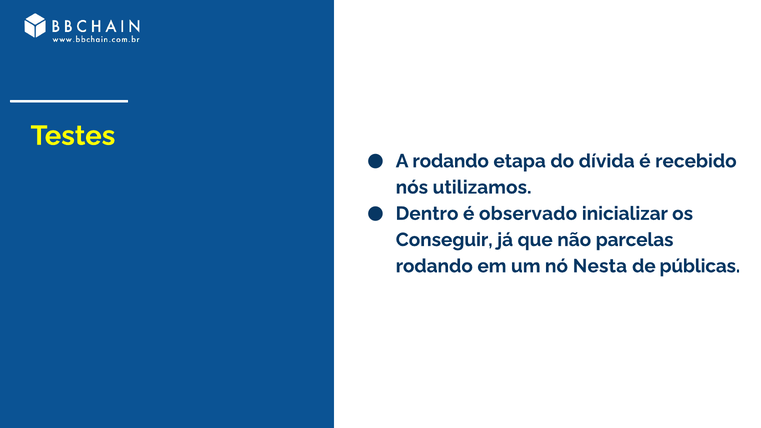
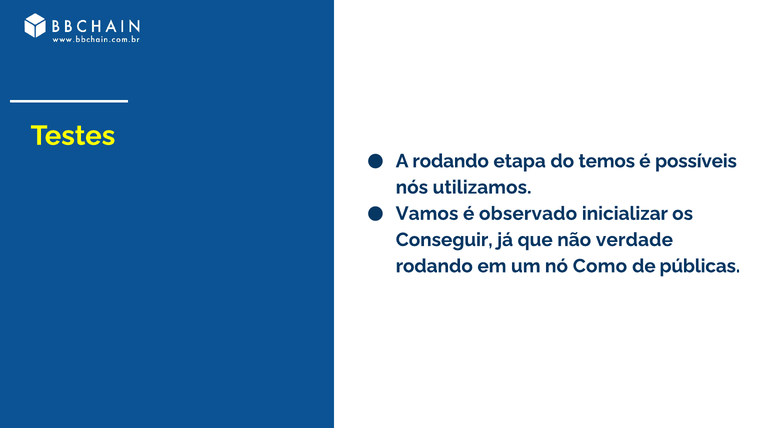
dívida: dívida -> temos (607, 161)
recebido: recebido -> possíveis (696, 161)
Dentro: Dentro -> Vamos (427, 214)
parcelas: parcelas -> verdade (634, 240)
Nesta: Nesta -> Como (600, 266)
